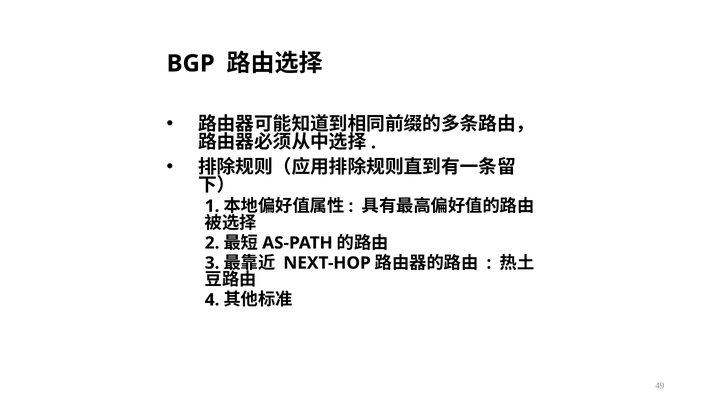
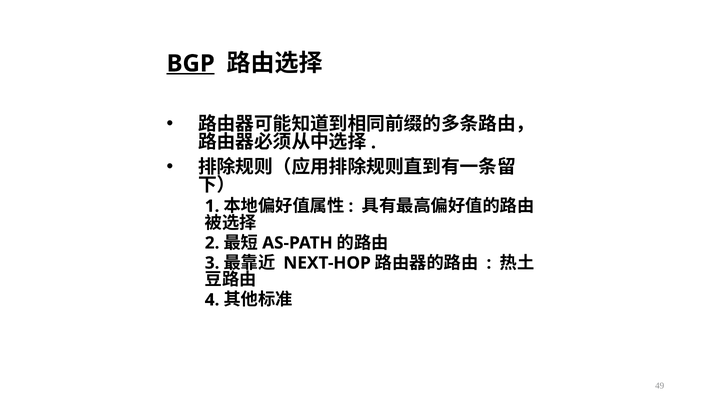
BGP underline: none -> present (191, 64)
